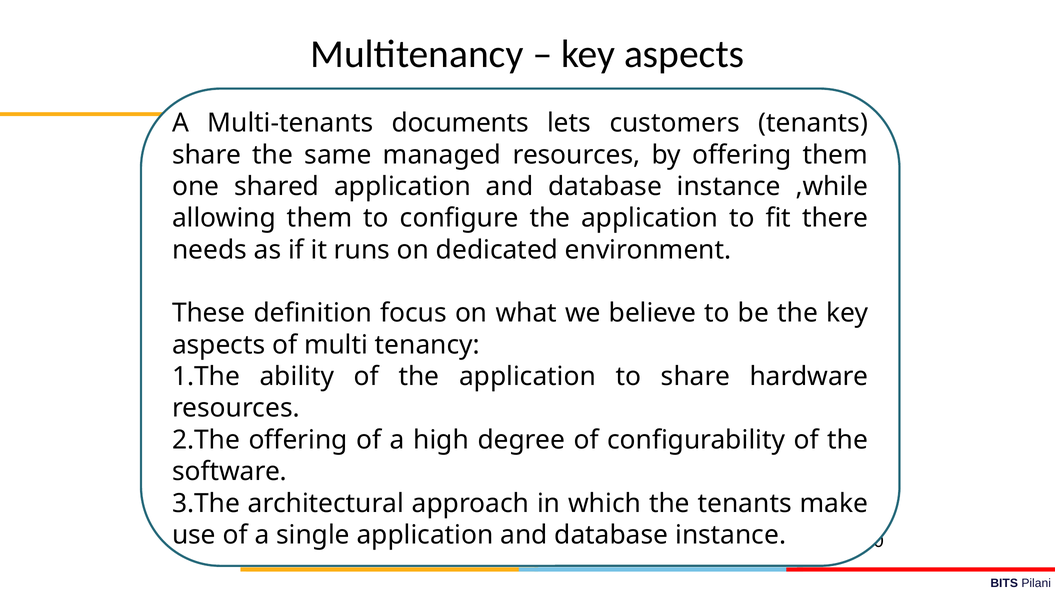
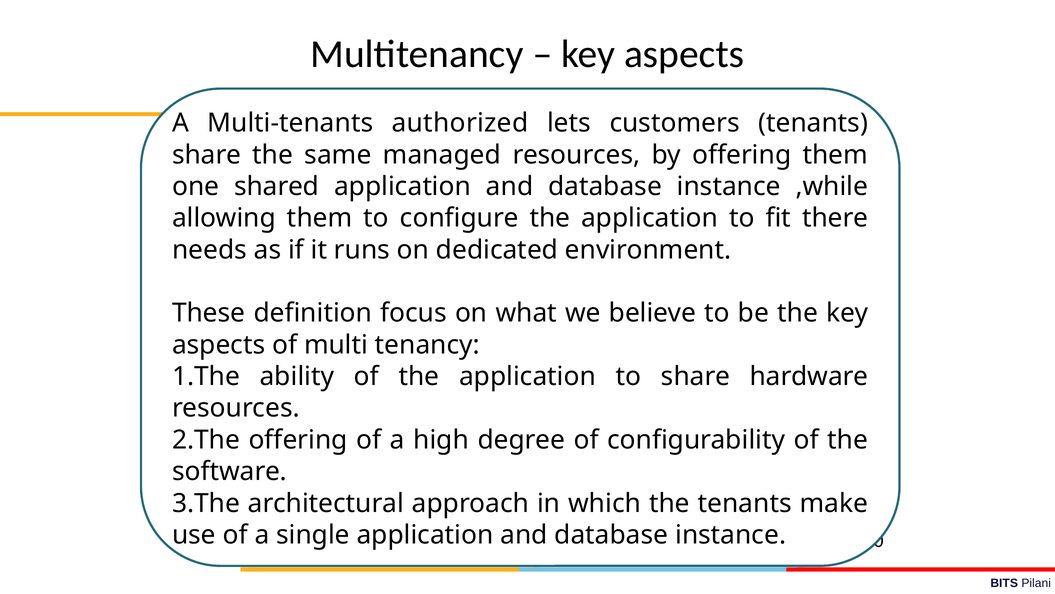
documents: documents -> authorized (460, 123)
